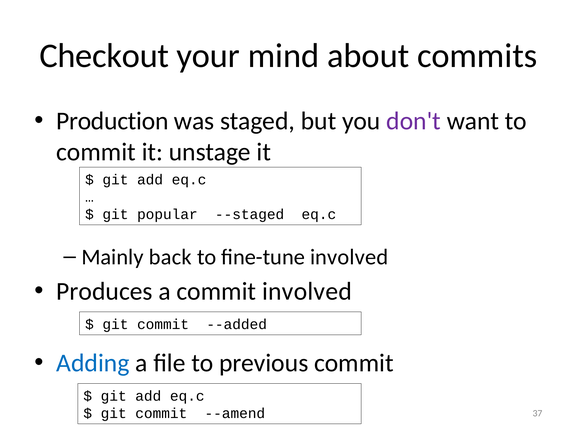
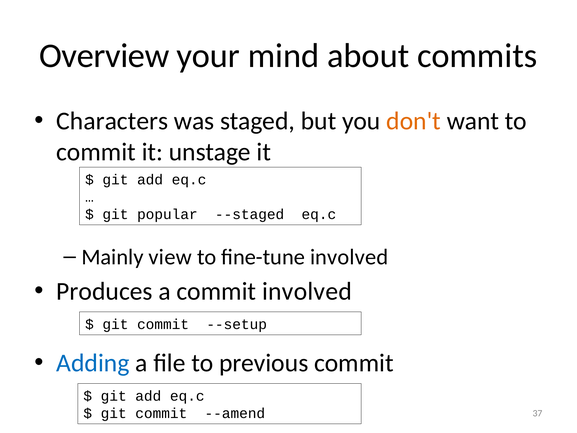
Checkout: Checkout -> Overview (104, 56)
Production: Production -> Characters (112, 121)
don't colour: purple -> orange (414, 121)
back: back -> view (170, 257)
--added: --added -> --setup (237, 324)
